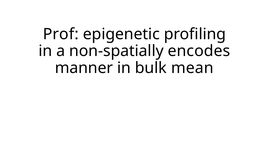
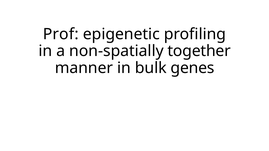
encodes: encodes -> together (199, 51)
mean: mean -> genes (192, 68)
